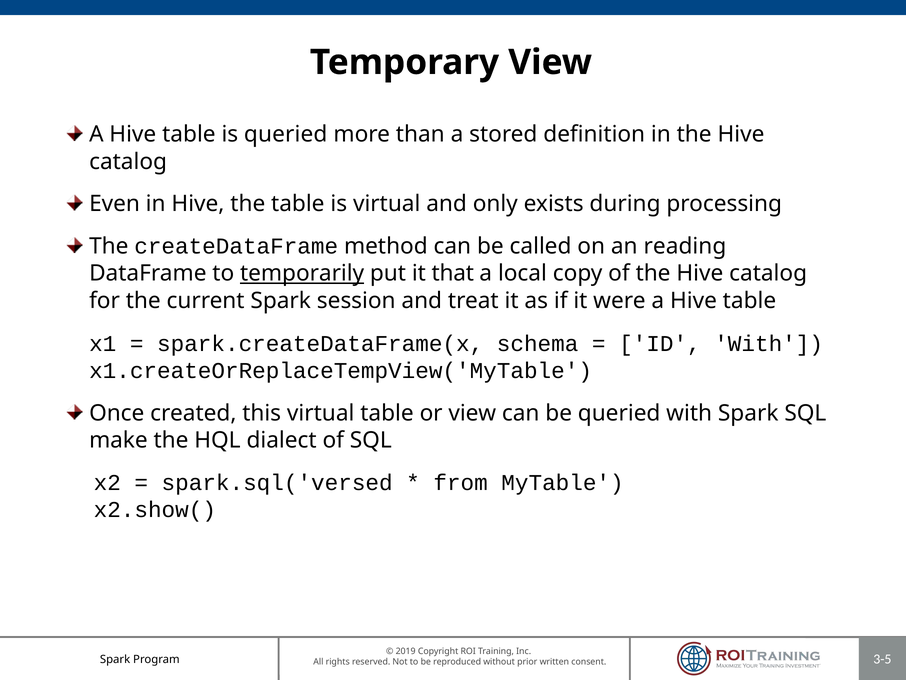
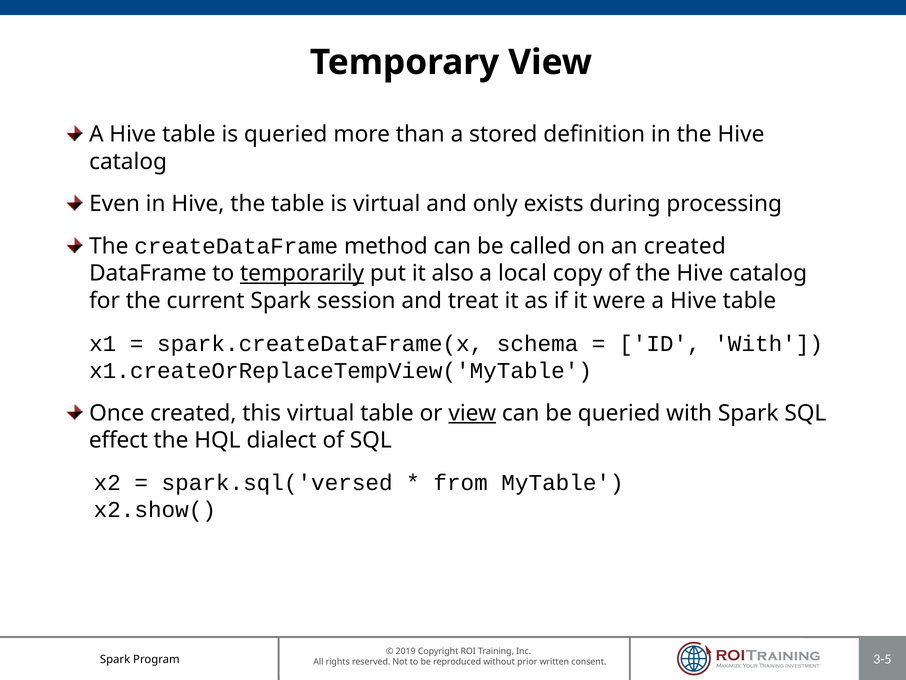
an reading: reading -> created (685, 246)
that: that -> also (453, 273)
view underline: none -> present (472, 413)
make: make -> effect (118, 440)
